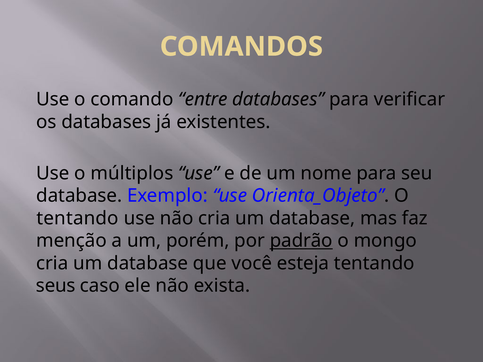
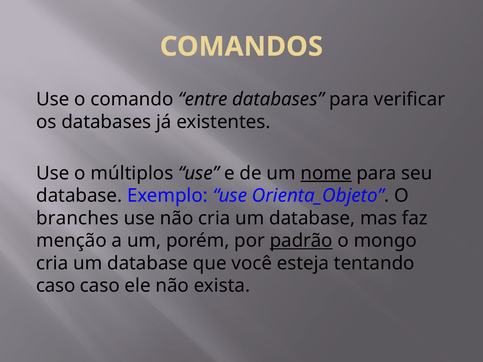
nome underline: none -> present (326, 173)
tentando: tentando -> branches (78, 218)
seus: seus -> caso (56, 286)
